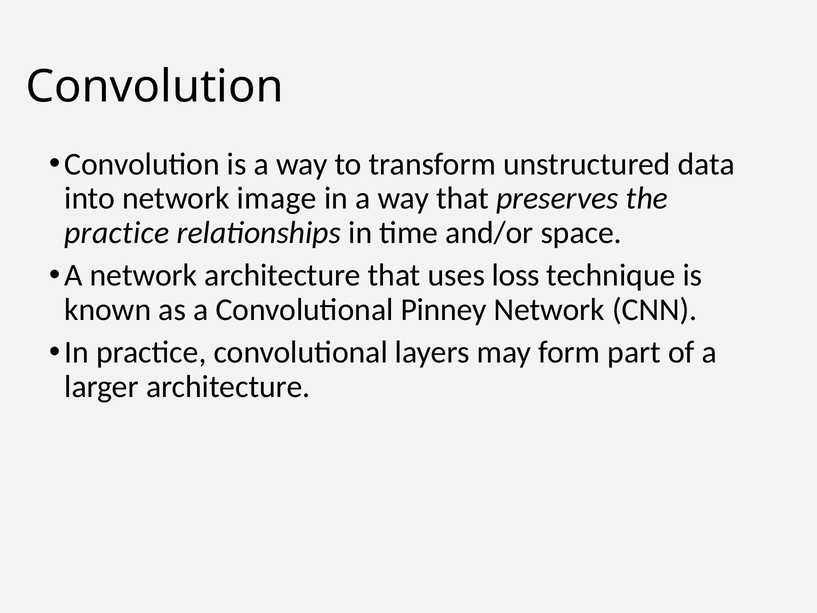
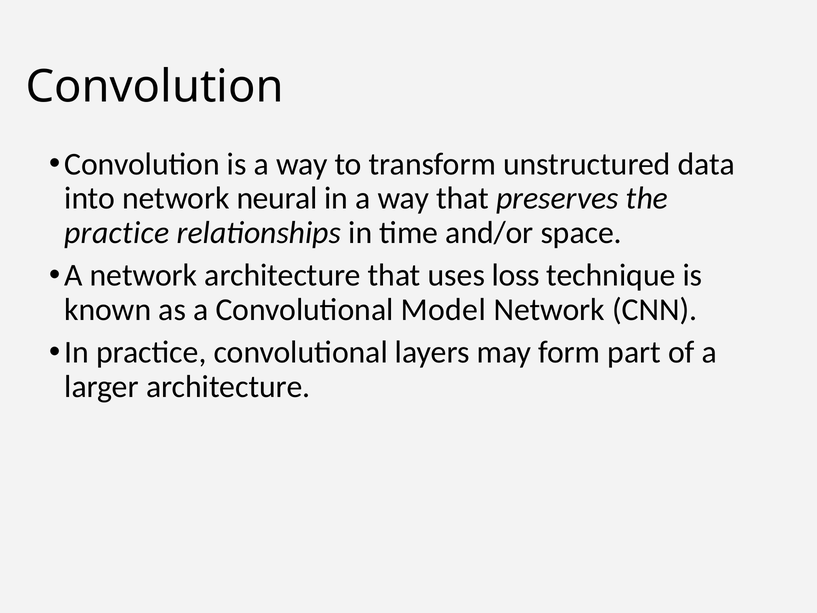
image: image -> neural (277, 198)
Pinney: Pinney -> Model (443, 310)
